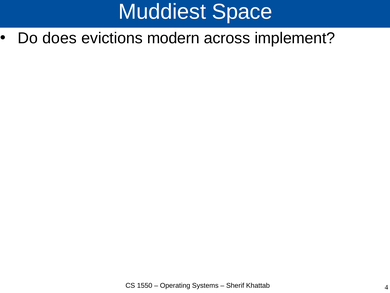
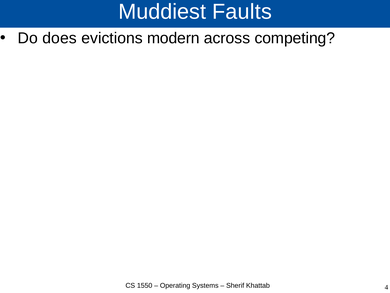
Space: Space -> Faults (242, 12)
implement: implement -> competing (295, 38)
